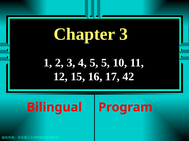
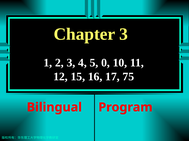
5 5: 5 -> 0 (106, 63)
42: 42 -> 75 (128, 77)
